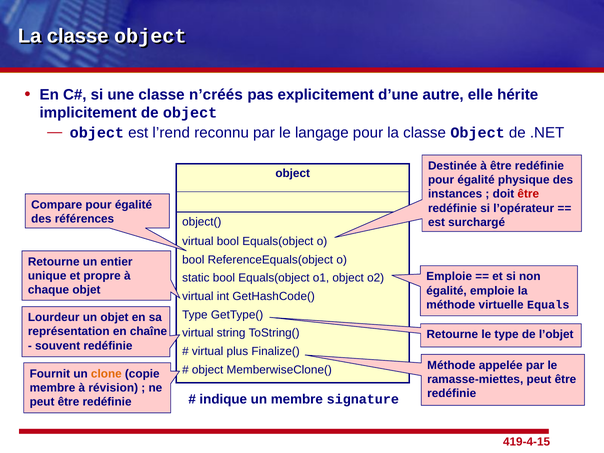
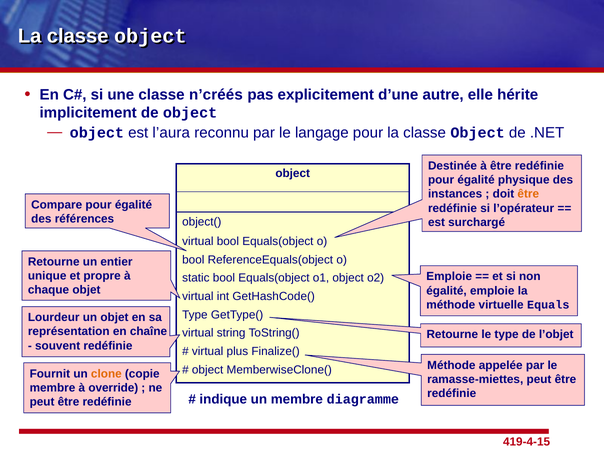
l’rend: l’rend -> l’aura (171, 133)
être colour: red -> orange (528, 194)
révision: révision -> override (113, 388)
signature: signature -> diagramme (363, 400)
